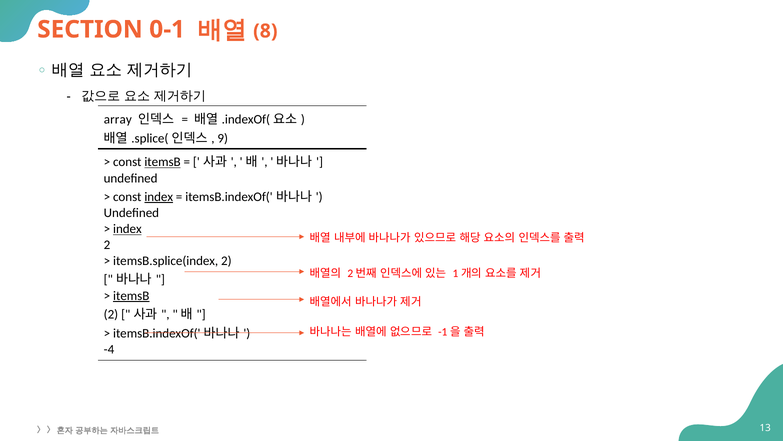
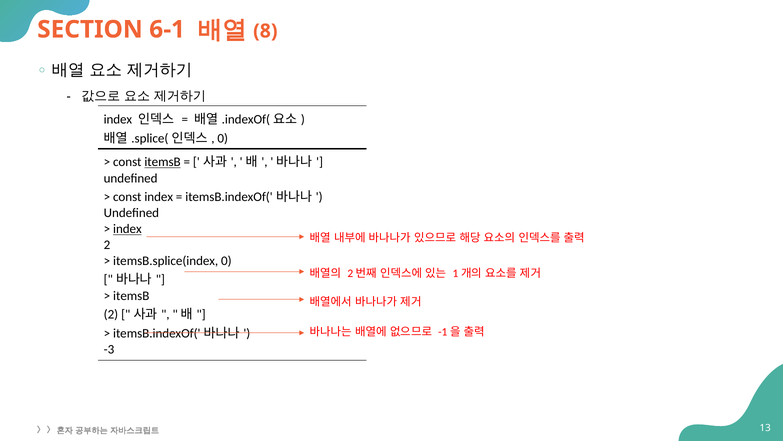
0-1: 0-1 -> 6-1 (167, 29)
array: array -> index (118, 119)
9: 9 -> 0 (223, 138)
index underline: present -> none (159, 197)
itemsB.splice(index 2: 2 -> 0 (226, 261)
itemsB underline: present -> none (131, 295)
-4: -4 -> -3 (109, 349)
